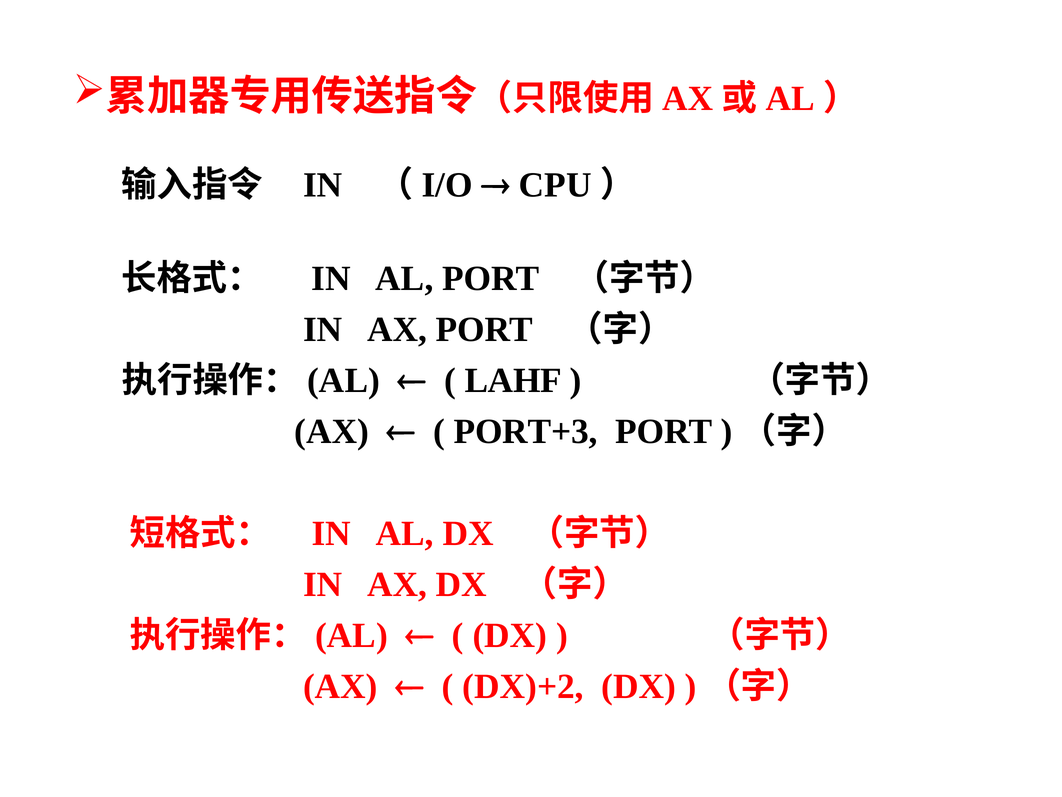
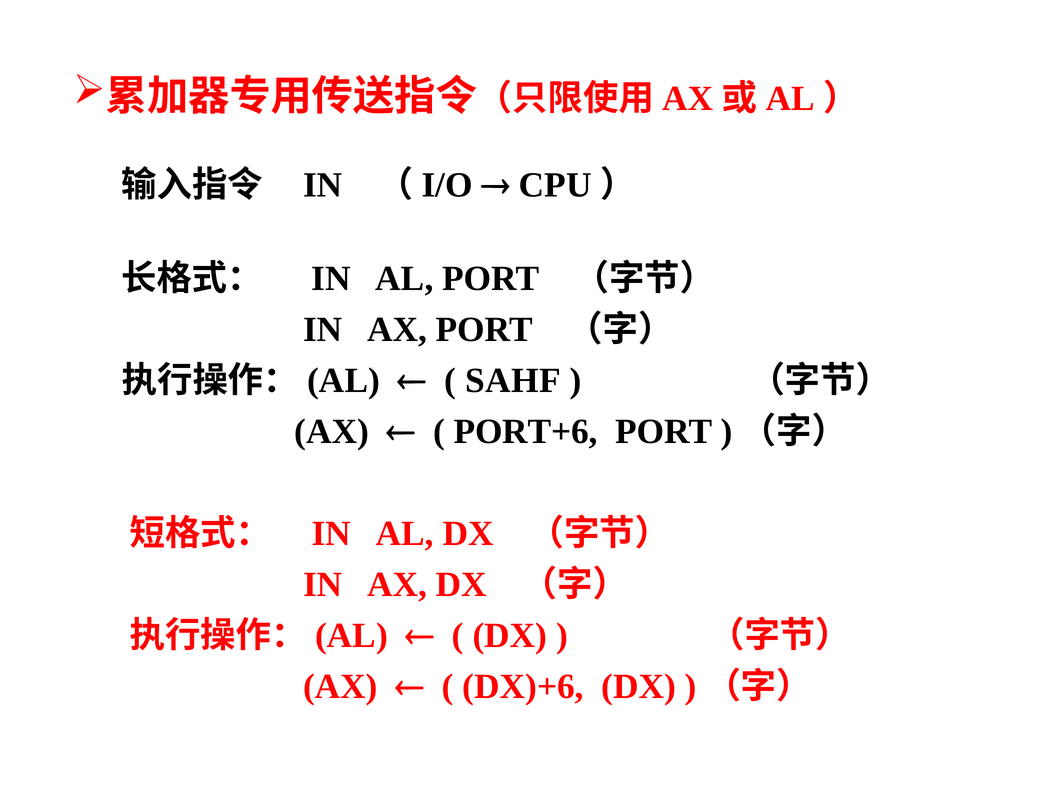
LAHF: LAHF -> SAHF (513, 380)
PORT+3: PORT+3 -> PORT+6 (526, 431)
DX)+2: DX)+2 -> DX)+6 (523, 686)
